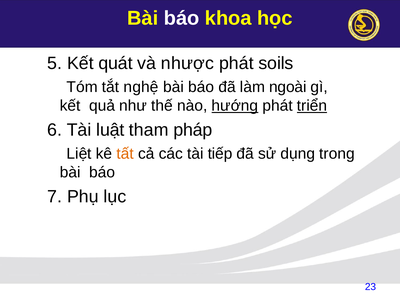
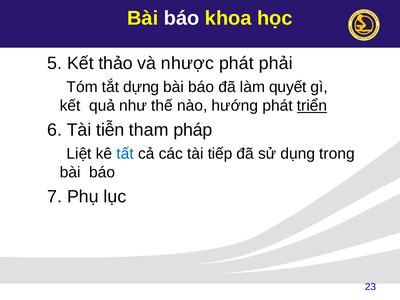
quát: quát -> thảo (116, 63)
soils: soils -> phải (276, 63)
nghệ: nghệ -> dựng (141, 87)
ngoài: ngoài -> quyết (288, 87)
hướng underline: present -> none (235, 106)
luật: luật -> tiễn (110, 130)
tất colour: orange -> blue (125, 154)
